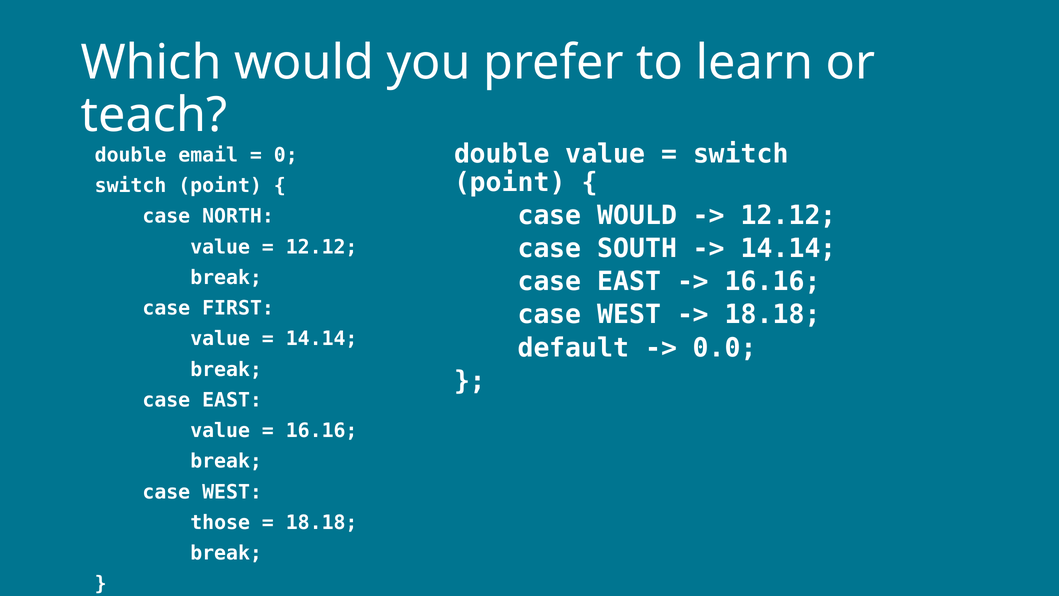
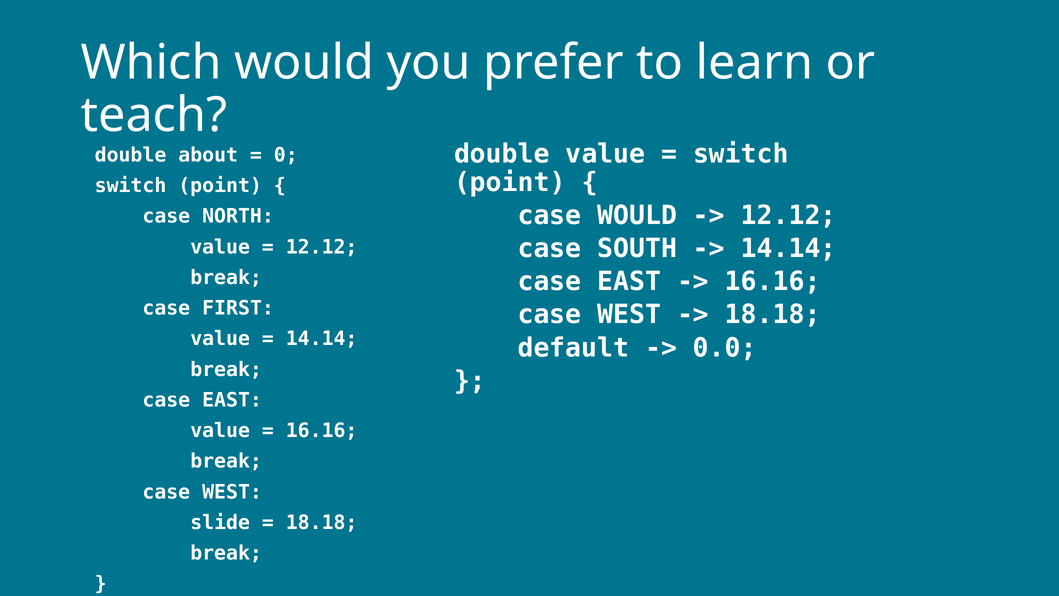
email: email -> about (208, 155)
those: those -> slide (220, 522)
